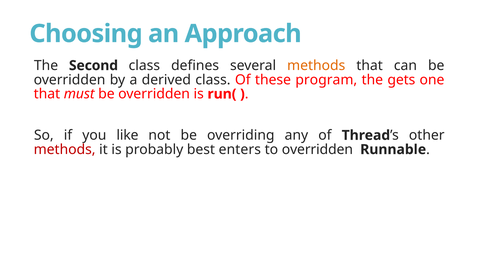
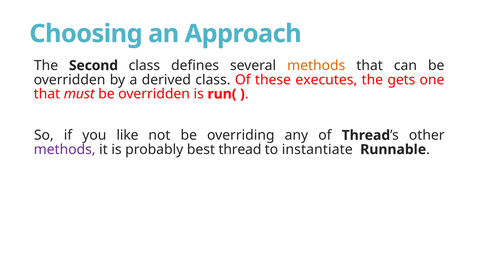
program: program -> executes (326, 80)
methods colour: red -> purple (65, 149)
best enters: enters -> thread (240, 149)
to overridden: overridden -> instantiate (317, 149)
